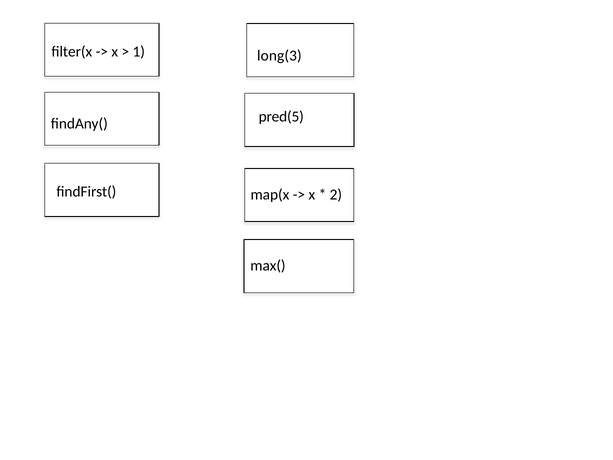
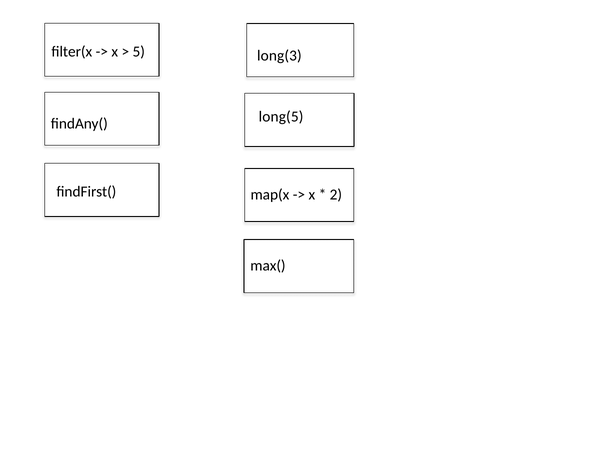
1: 1 -> 5 (139, 52)
pred(5: pred(5 -> long(5 (281, 116)
